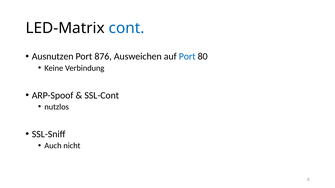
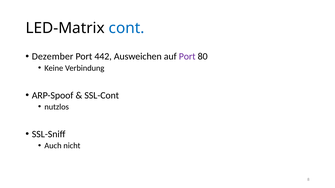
Ausnutzen: Ausnutzen -> Dezember (53, 57)
876: 876 -> 442 (103, 57)
Port colour: blue -> purple (187, 57)
